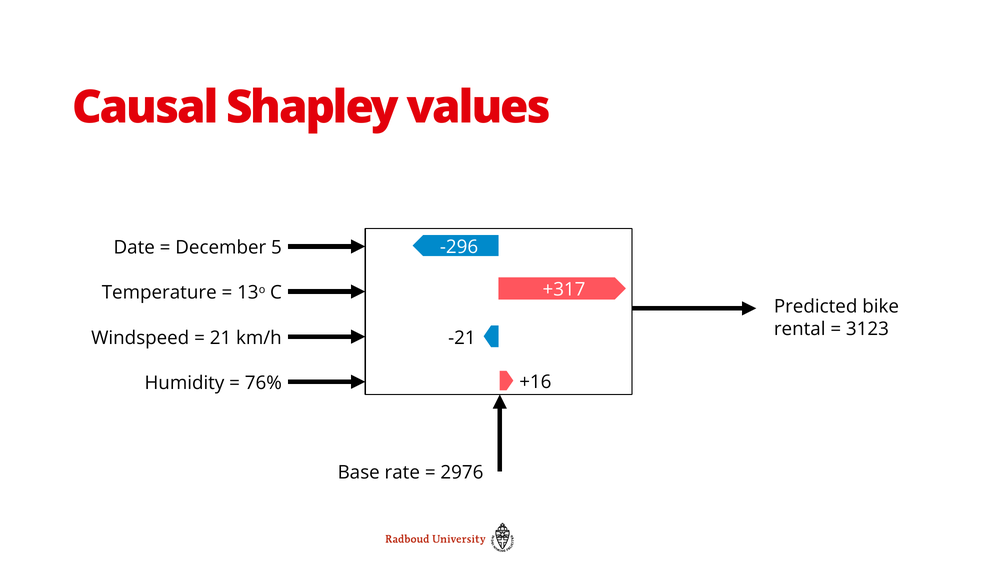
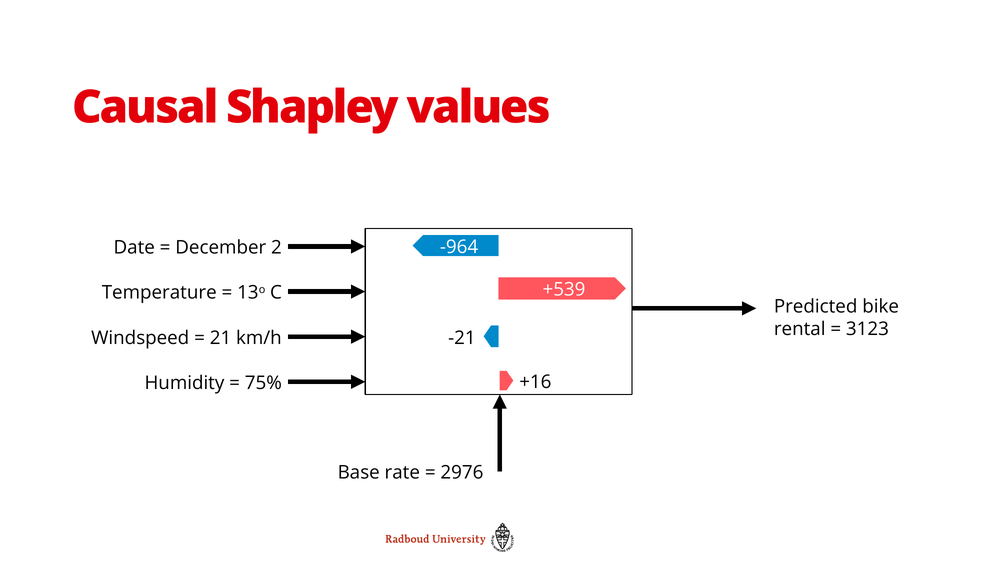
-296: -296 -> -964 (459, 247)
5: 5 -> 2 (276, 248)
+317: +317 -> +539 (564, 290)
76%: 76% -> 75% (263, 383)
